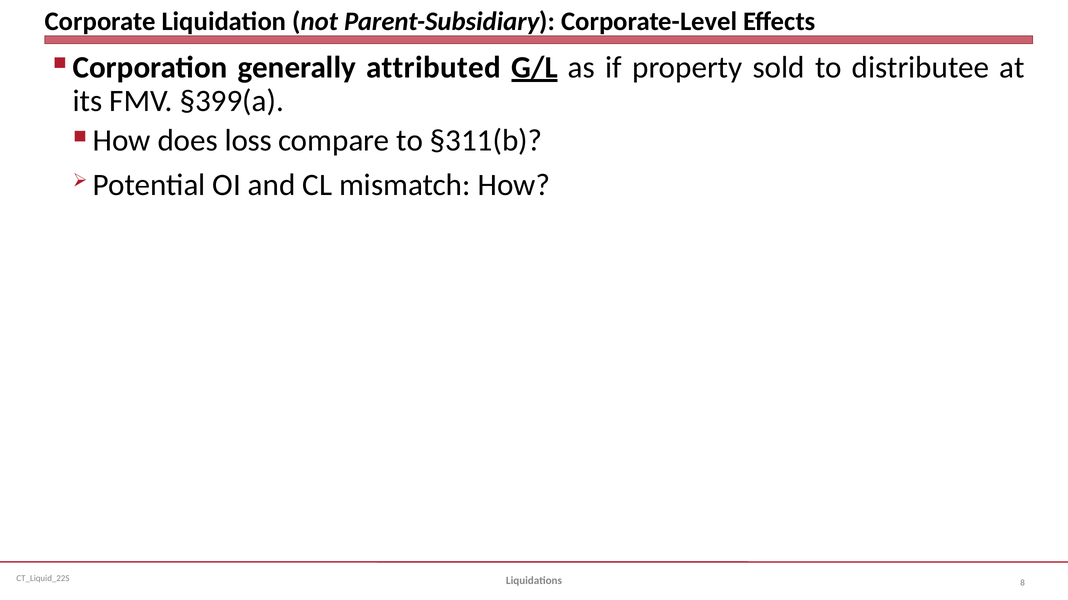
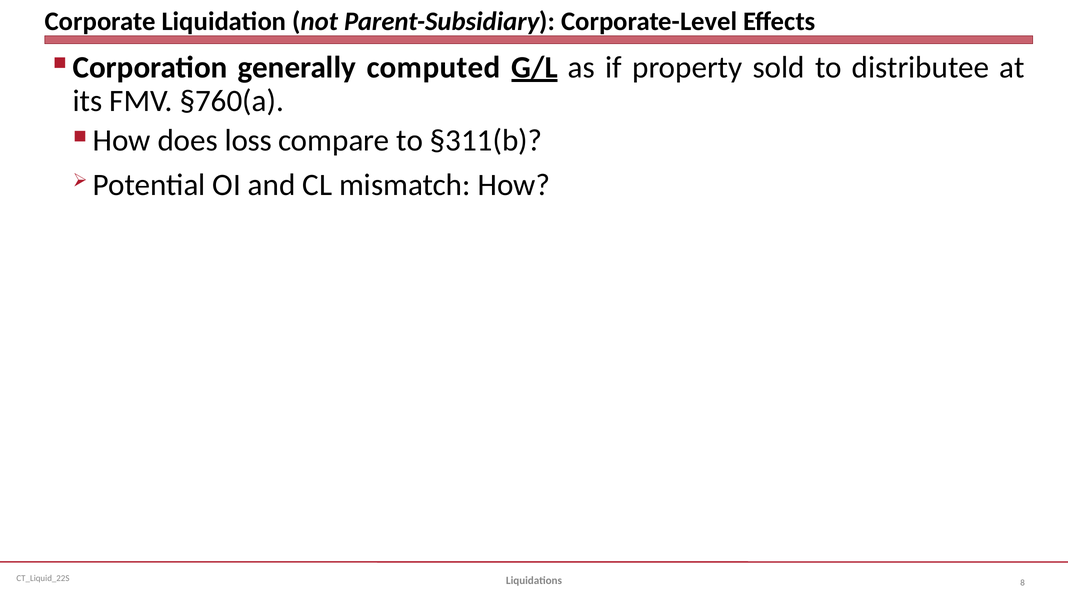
attributed: attributed -> computed (434, 67)
§399(a: §399(a -> §760(a (232, 101)
